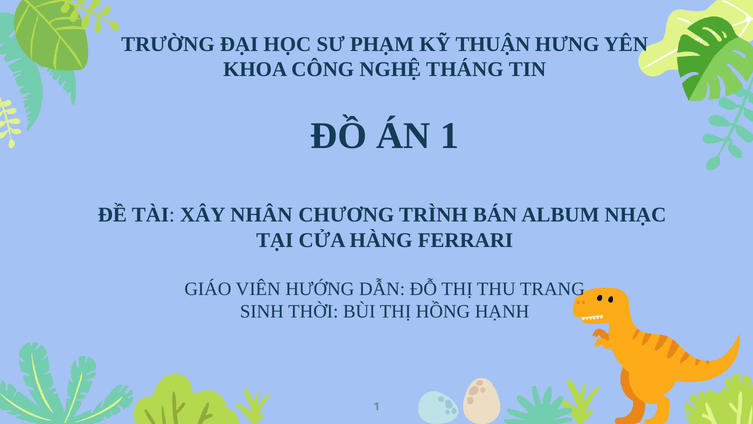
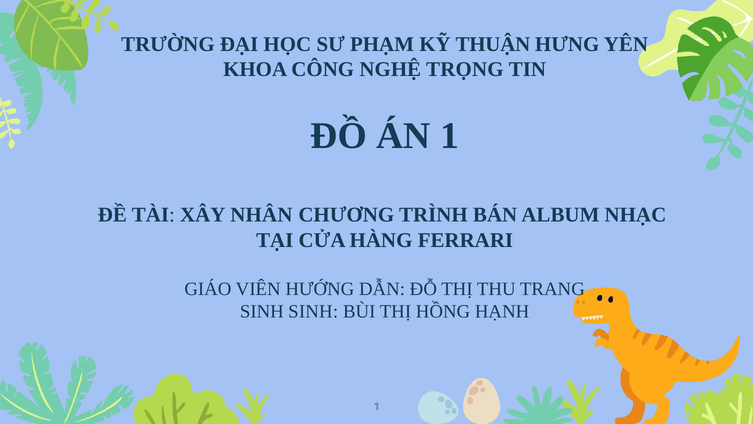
THÁNG: THÁNG -> TRỌNG (465, 69)
SINH THỜI: THỜI -> SINH (313, 311)
